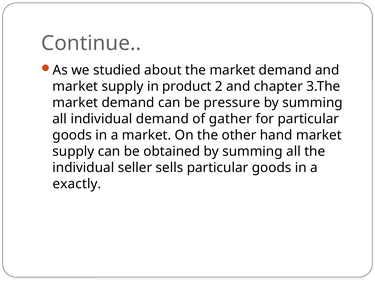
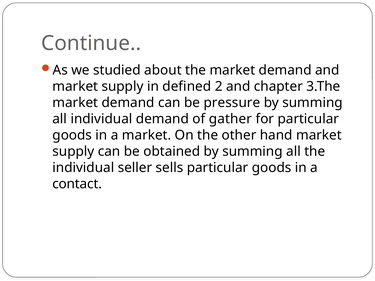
product: product -> defined (187, 87)
exactly: exactly -> contact (77, 184)
